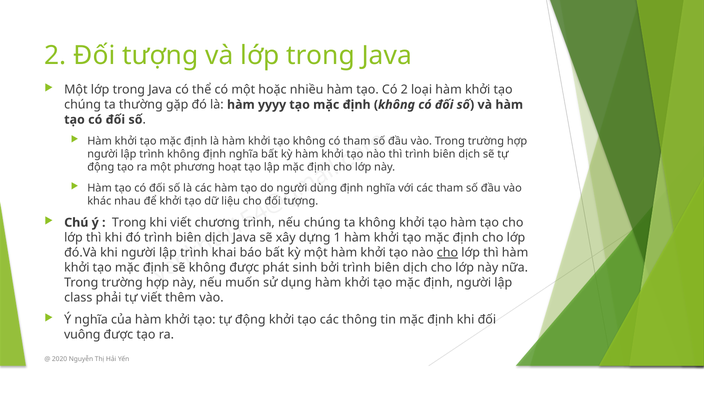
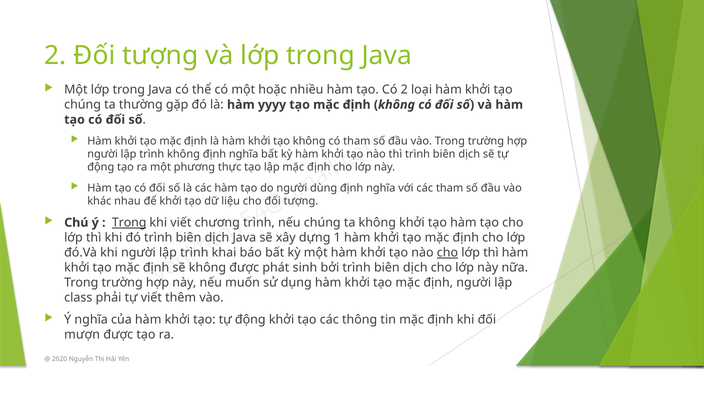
hoạt: hoạt -> thực (230, 167)
Trong underline: none -> present (129, 223)
vuông: vuông -> mượn (82, 335)
